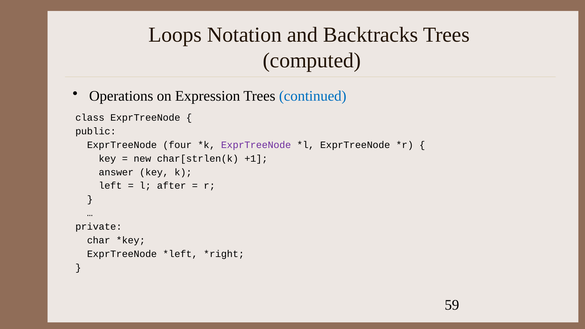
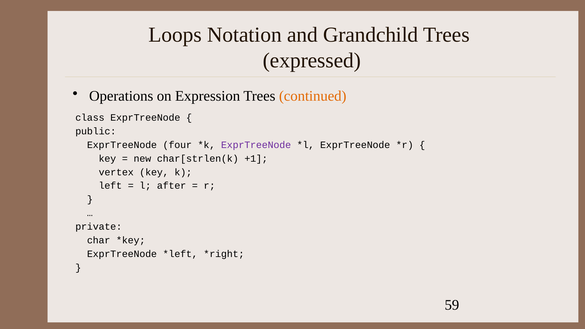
Backtracks: Backtracks -> Grandchild (371, 35)
computed: computed -> expressed (312, 60)
continued colour: blue -> orange (313, 96)
answer: answer -> vertex (116, 172)
